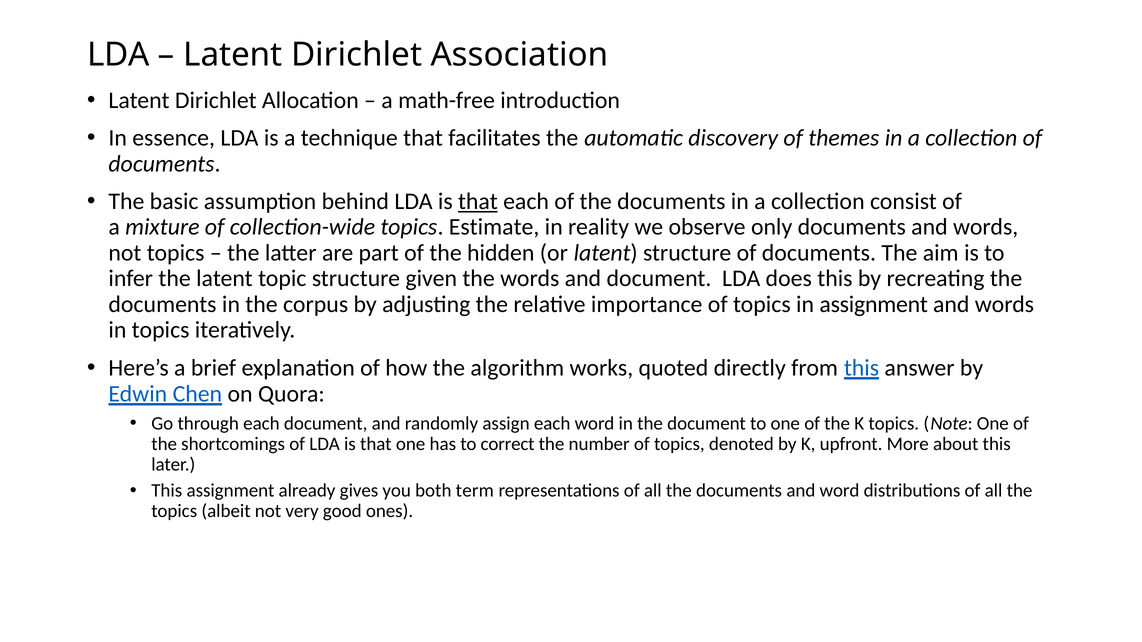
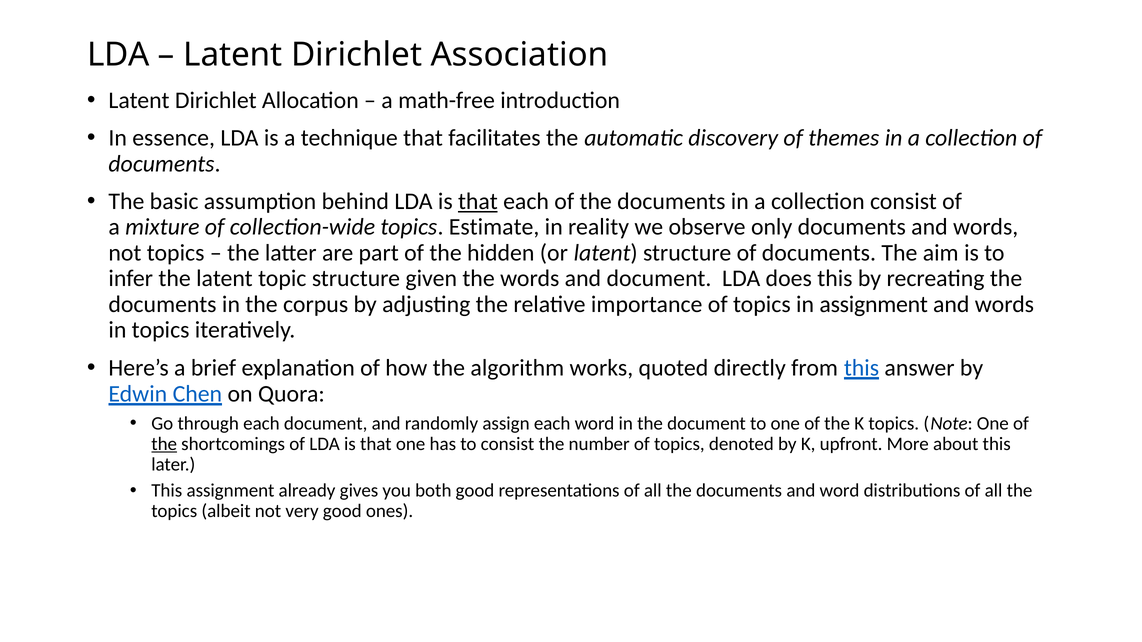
the underline: none -> present (164, 444)
to correct: correct -> consist (507, 444)
both term: term -> good (475, 491)
